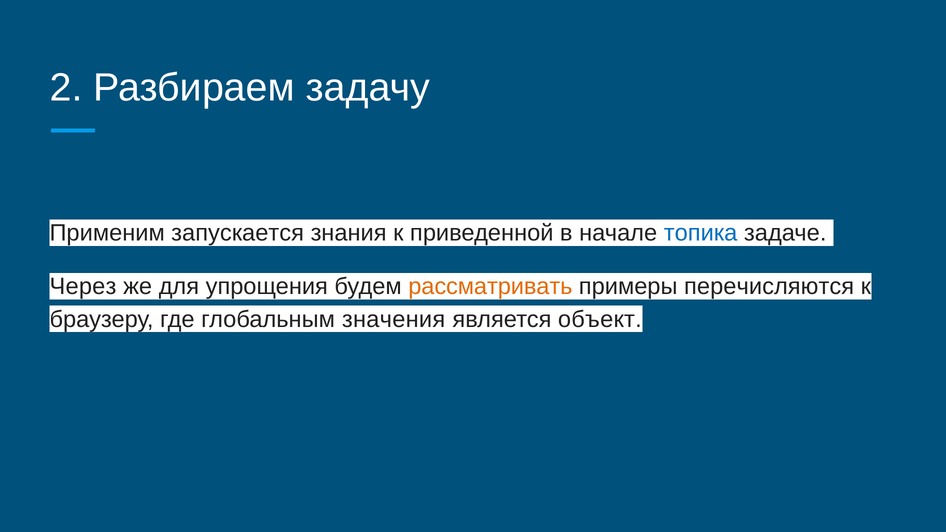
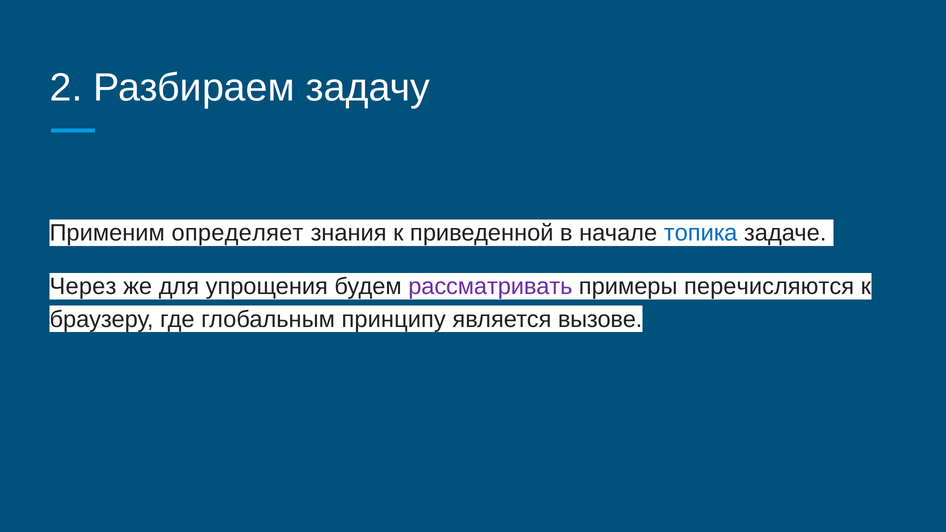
запускается: запускается -> определяет (237, 233)
рассматривать colour: orange -> purple (490, 287)
значения: значения -> принципу (394, 319)
объект: объект -> вызове (600, 319)
